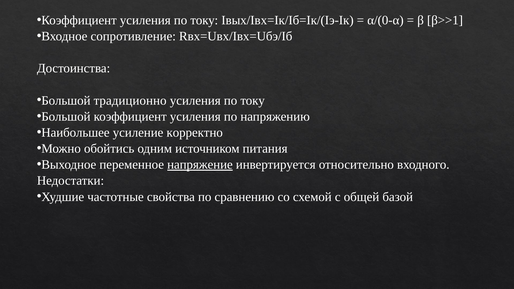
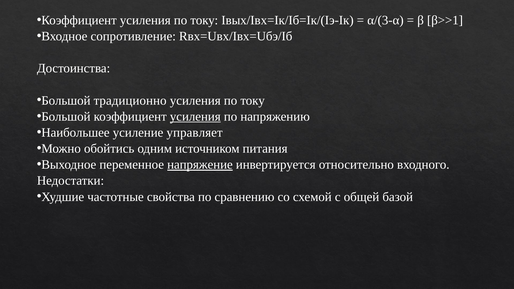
α/(0-α: α/(0-α -> α/(3-α (385, 20)
усиления underline: none -> present (195, 117)
корректно: корректно -> управляет (195, 133)
